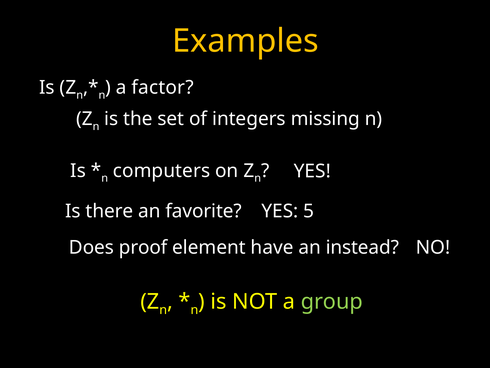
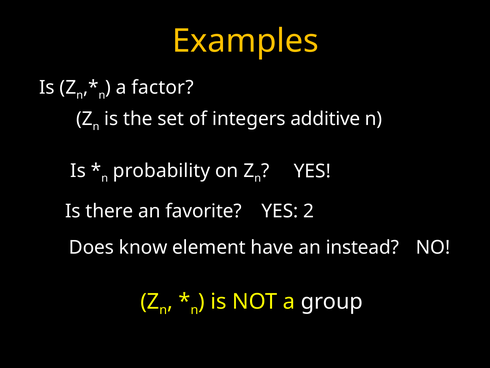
missing: missing -> additive (325, 119)
computers: computers -> probability (162, 171)
5: 5 -> 2 (309, 211)
proof: proof -> know (143, 247)
group colour: light green -> white (332, 301)
